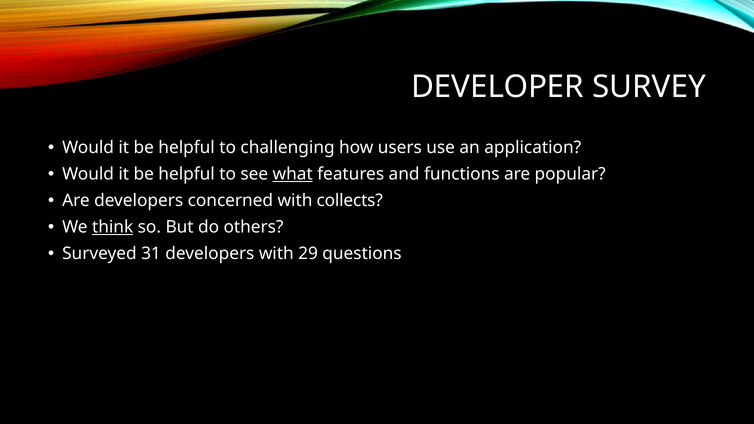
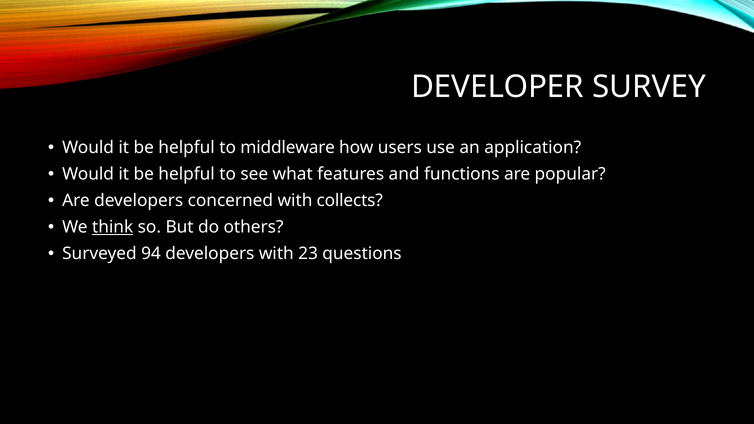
challenging: challenging -> middleware (288, 148)
what underline: present -> none (293, 174)
31: 31 -> 94 (151, 254)
29: 29 -> 23 (308, 254)
